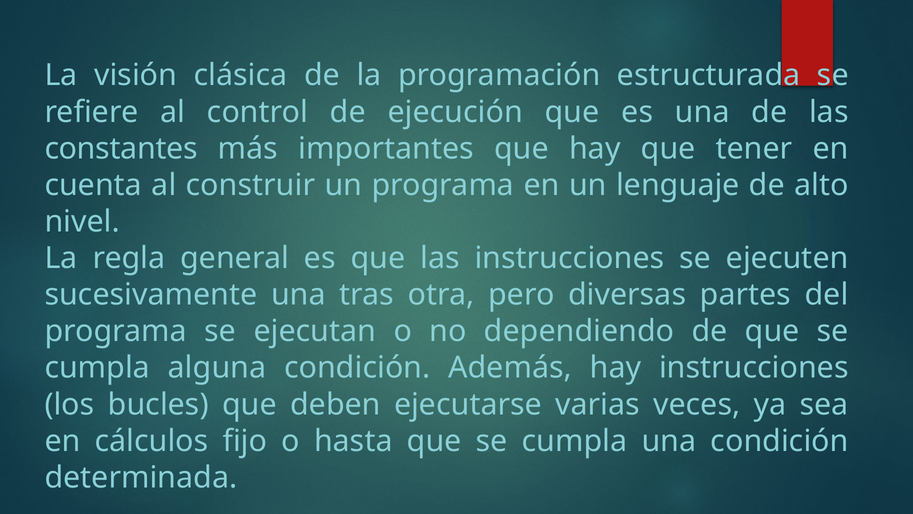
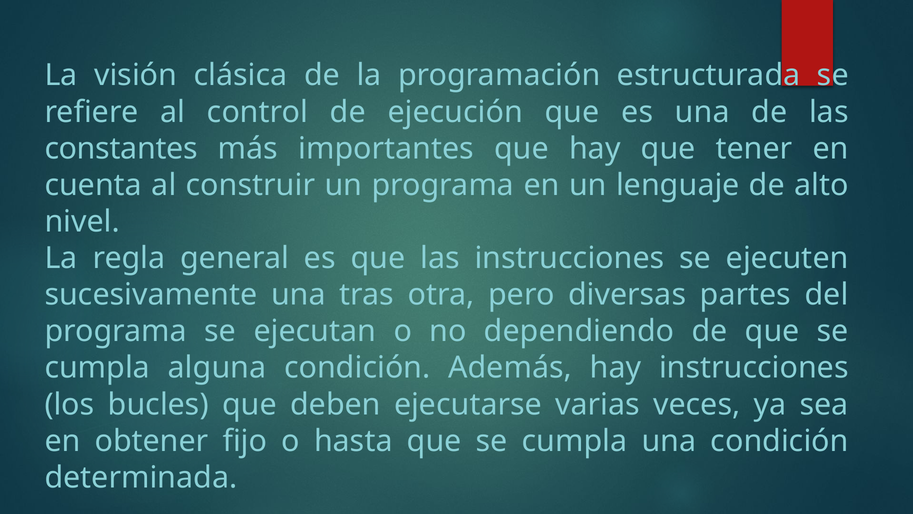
cálculos: cálculos -> obtener (152, 441)
